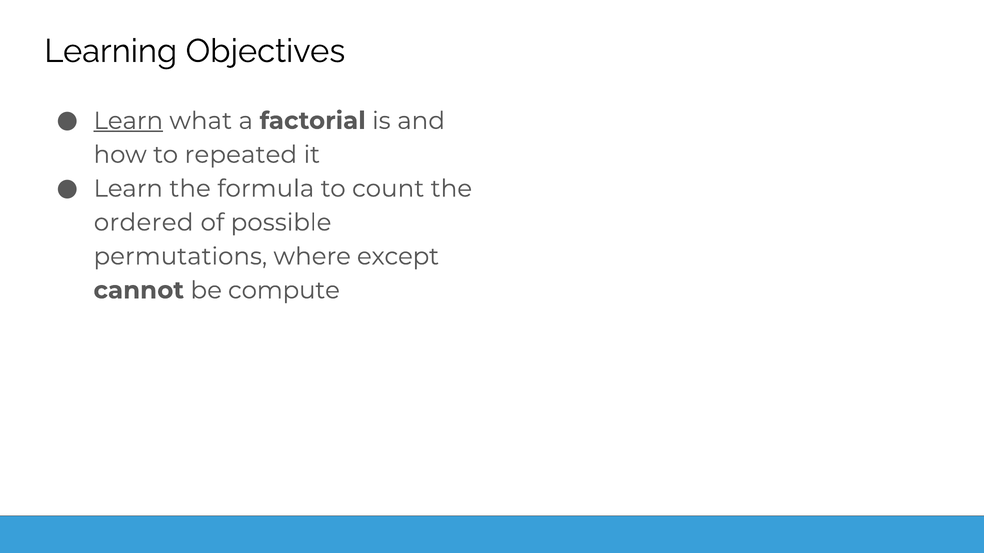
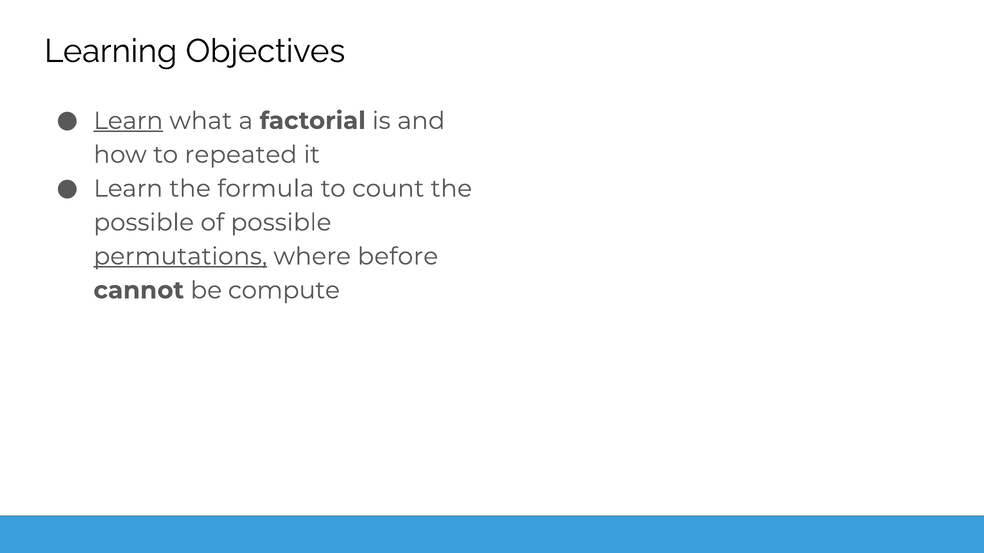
ordered: ordered -> possible (144, 223)
permutations underline: none -> present (180, 257)
except: except -> before (398, 257)
